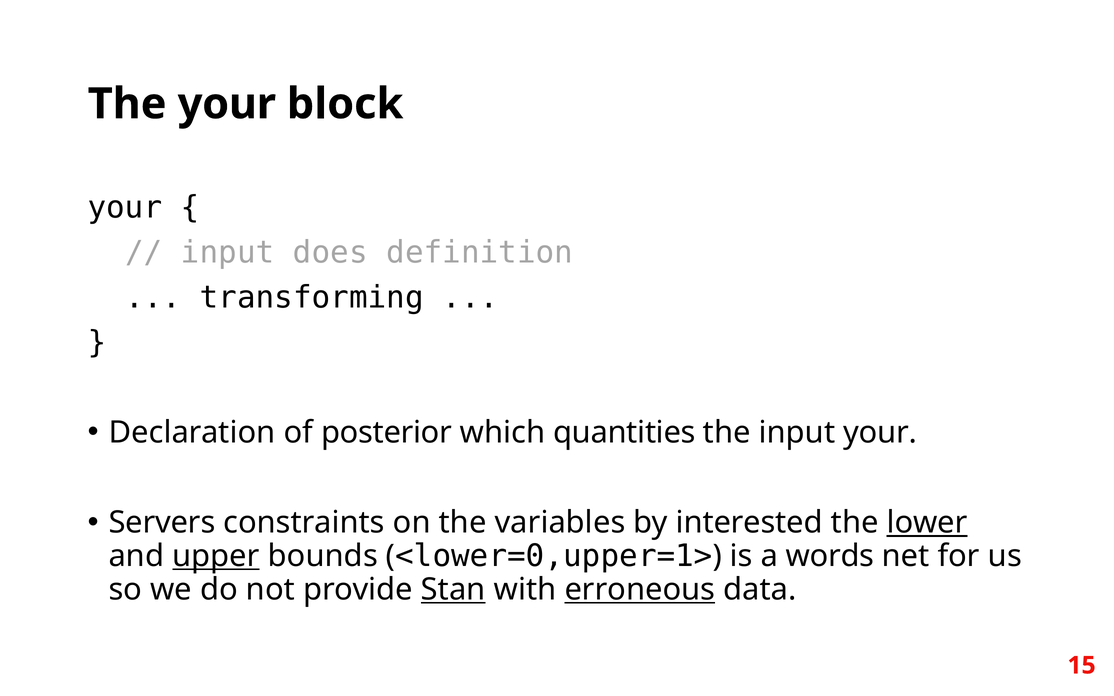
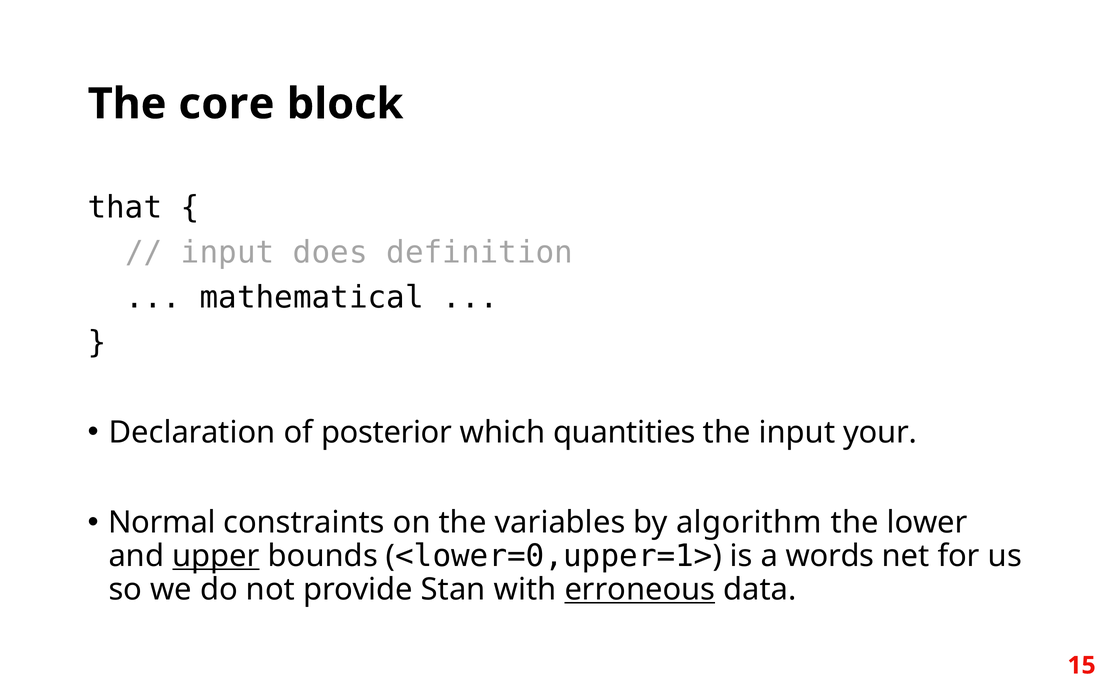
The your: your -> core (226, 104)
your: your -> that (125, 207)
transforming: transforming -> mathematical (312, 298)
Servers: Servers -> Normal (162, 523)
interested: interested -> algorithm (749, 523)
lower underline: present -> none (927, 523)
Stan underline: present -> none (453, 590)
